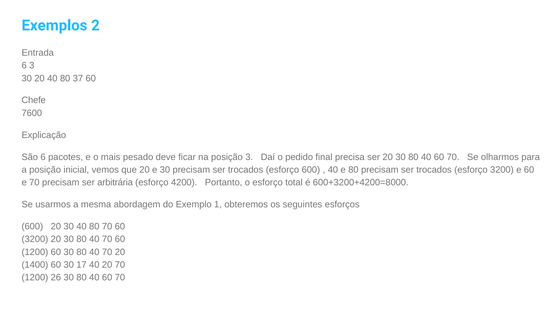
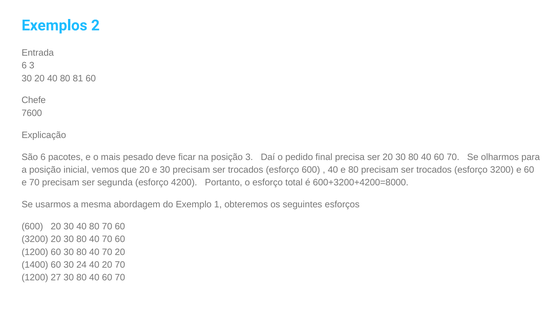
37: 37 -> 81 (78, 78)
arbitrária: arbitrária -> segunda (115, 182)
17: 17 -> 24 (81, 264)
26: 26 -> 27 (56, 277)
